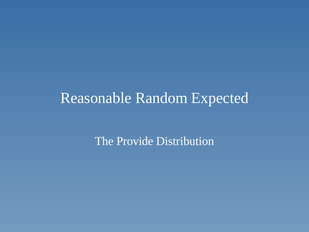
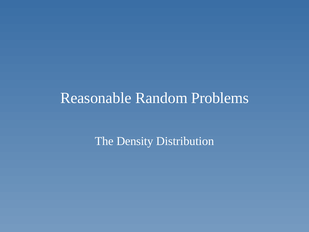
Expected: Expected -> Problems (220, 98)
Provide: Provide -> Density (135, 141)
